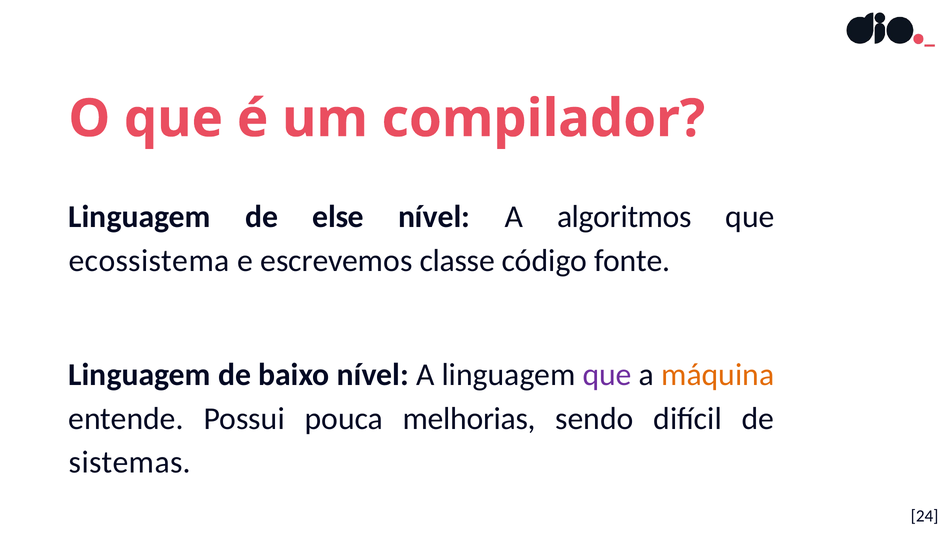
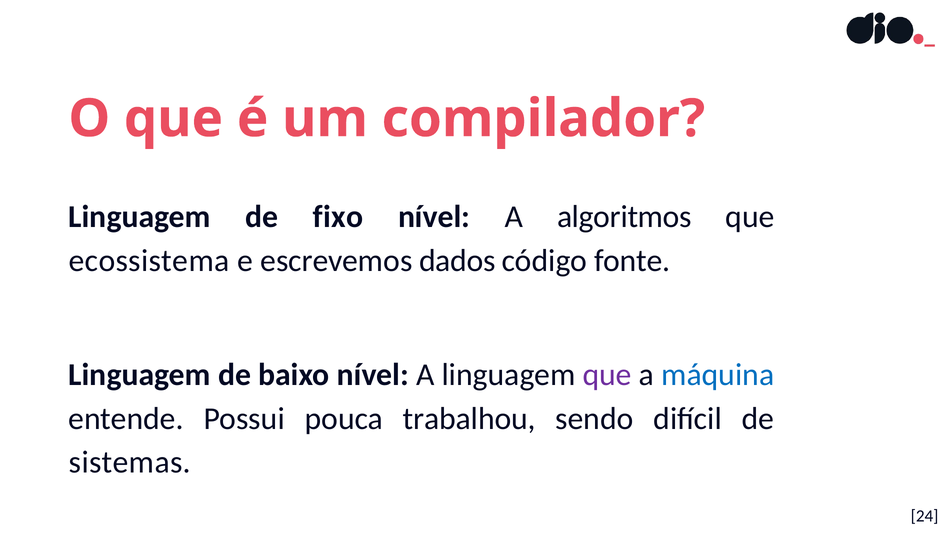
else: else -> fixo (338, 217)
classe: classe -> dados (457, 260)
máquina colour: orange -> blue (718, 374)
melhorias: melhorias -> trabalhou (469, 418)
